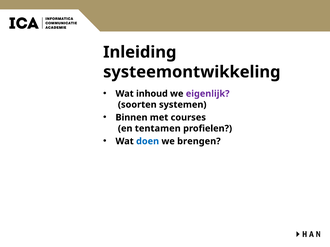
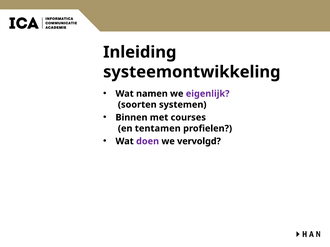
inhoud: inhoud -> namen (152, 94)
doen colour: blue -> purple (148, 142)
brengen: brengen -> vervolgd (199, 142)
